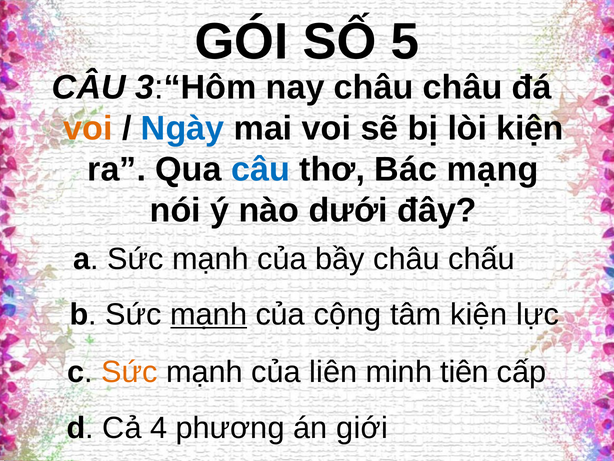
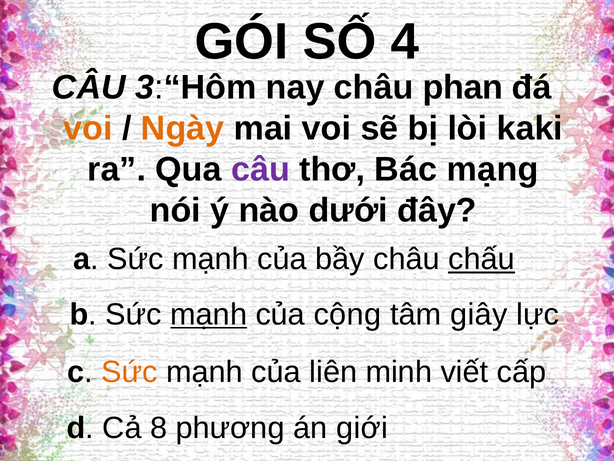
5: 5 -> 4 (405, 42)
châu châu: châu -> phan (463, 87)
Ngày colour: blue -> orange (183, 128)
lòi kiện: kiện -> kaki (530, 128)
câu colour: blue -> purple (260, 169)
chấu underline: none -> present (482, 259)
tâm kiện: kiện -> giây (479, 314)
tiên: tiên -> viết (464, 372)
4: 4 -> 8 (159, 428)
